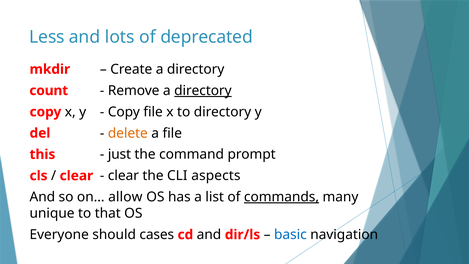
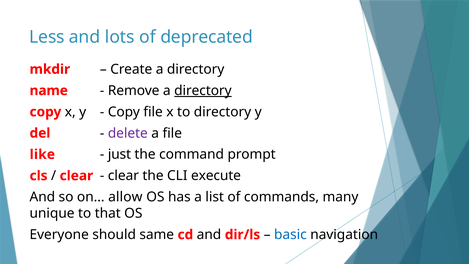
count: count -> name (49, 91)
delete colour: orange -> purple (128, 133)
this: this -> like (42, 154)
aspects: aspects -> execute (216, 176)
commands underline: present -> none (281, 197)
cases: cases -> same (157, 235)
